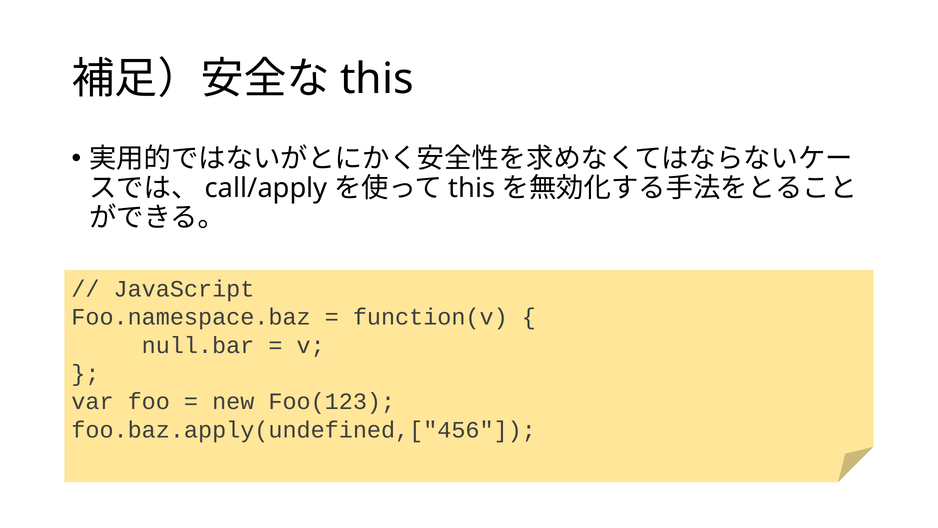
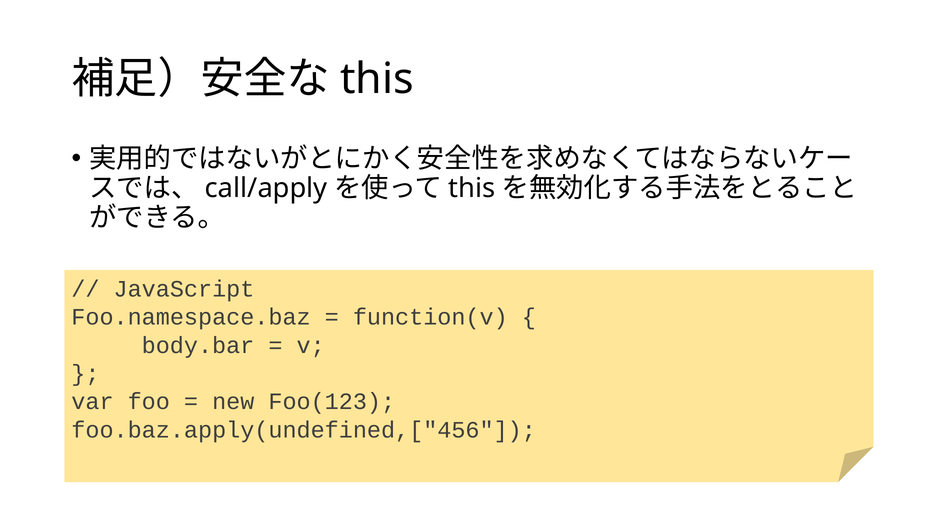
null.bar: null.bar -> body.bar (198, 345)
